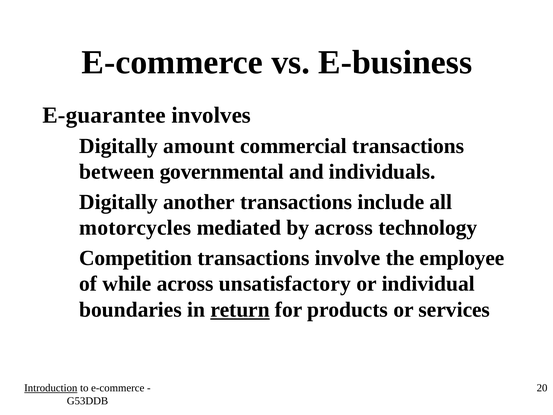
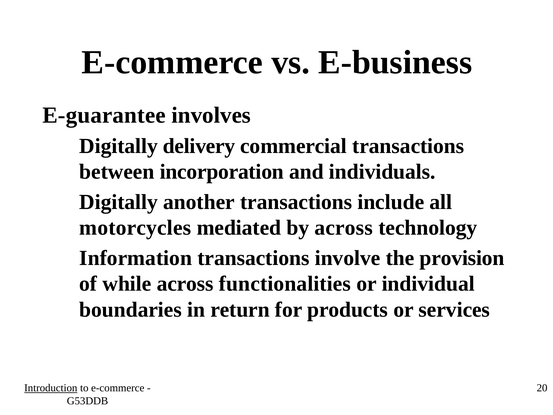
amount: amount -> delivery (199, 146)
governmental: governmental -> incorporation (222, 172)
Competition: Competition -> Information (136, 258)
employee: employee -> provision (462, 258)
unsatisfactory: unsatisfactory -> functionalities (285, 284)
return underline: present -> none (240, 309)
